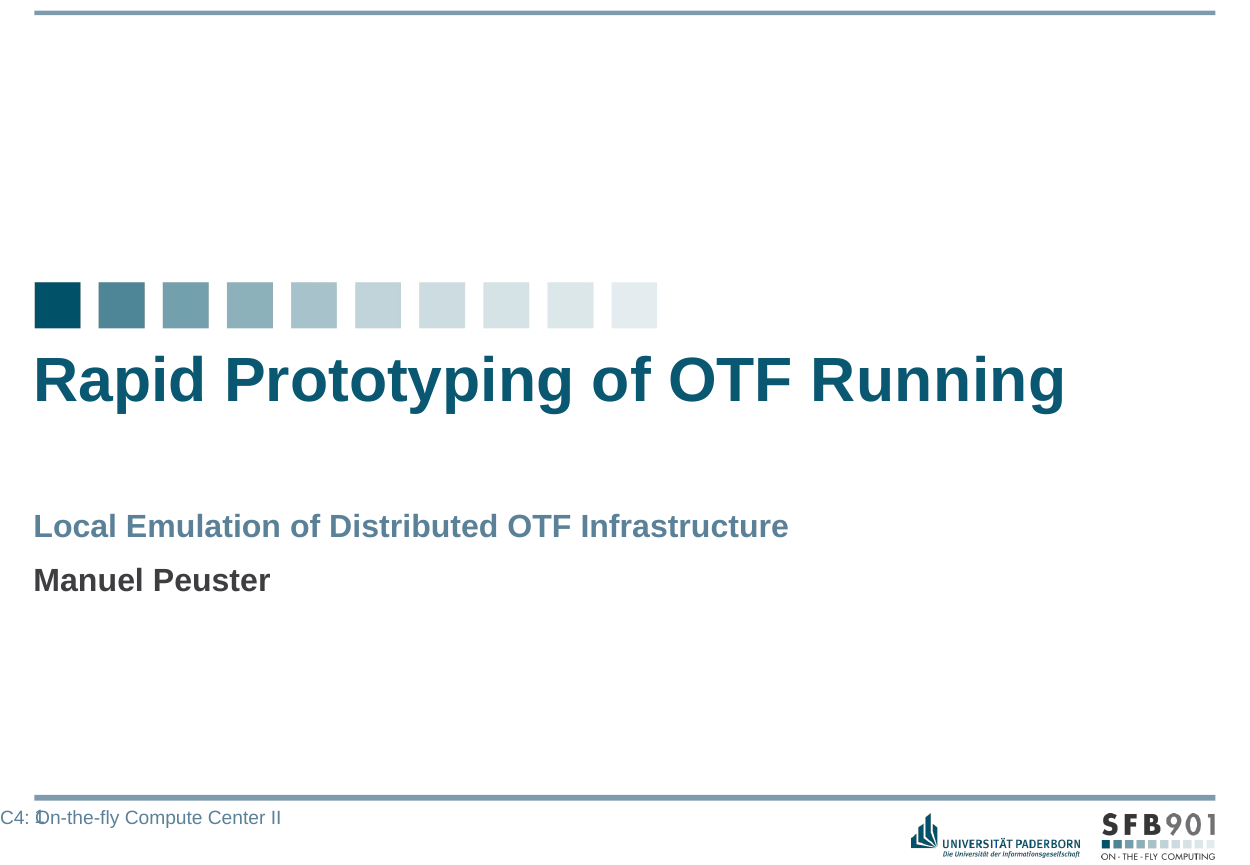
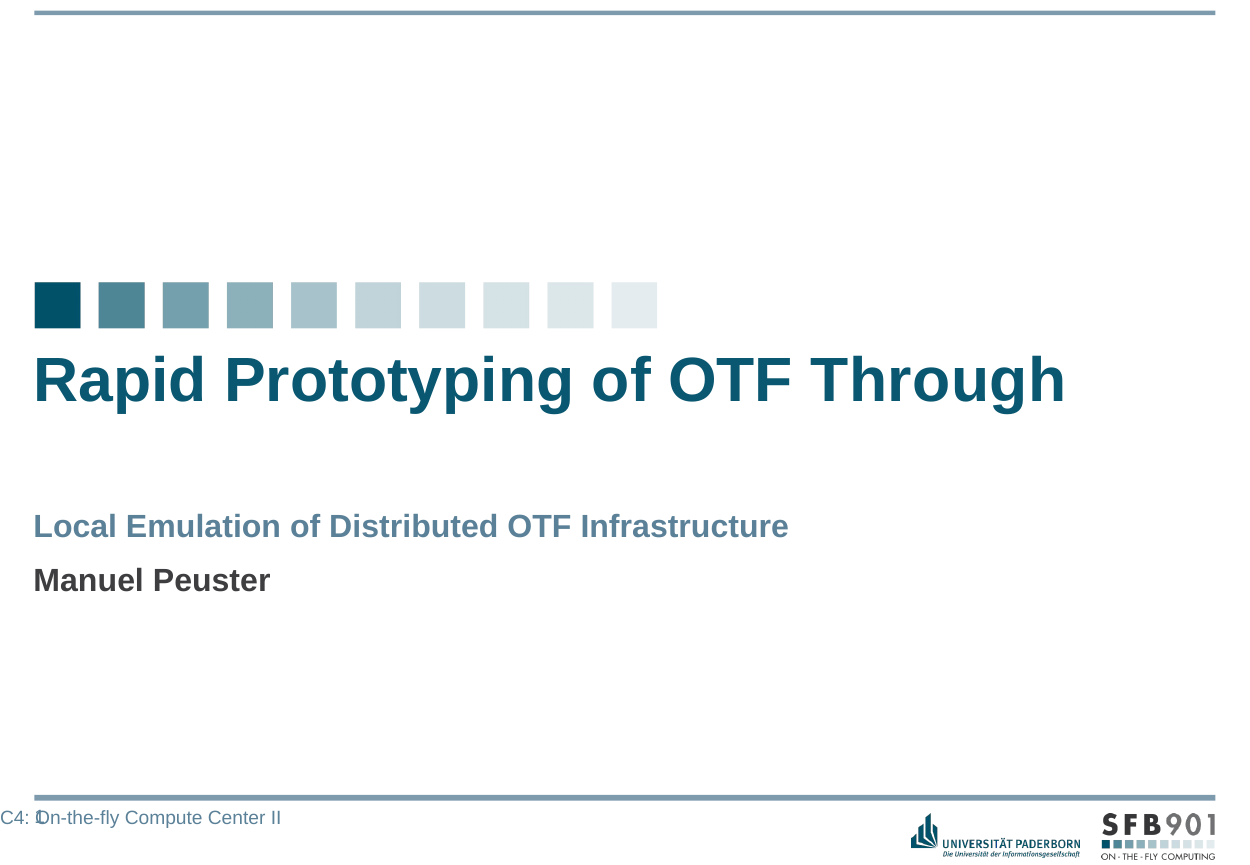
Running: Running -> Through (939, 381)
